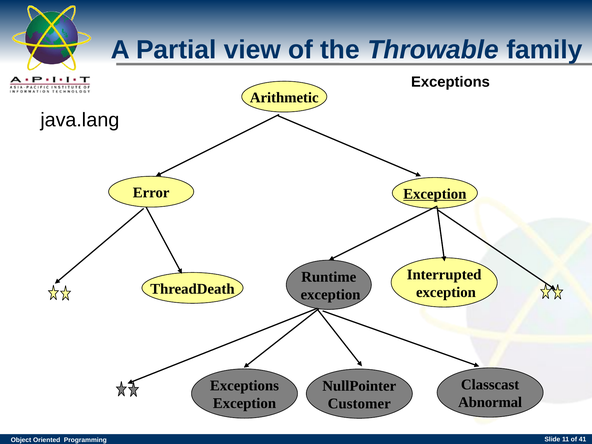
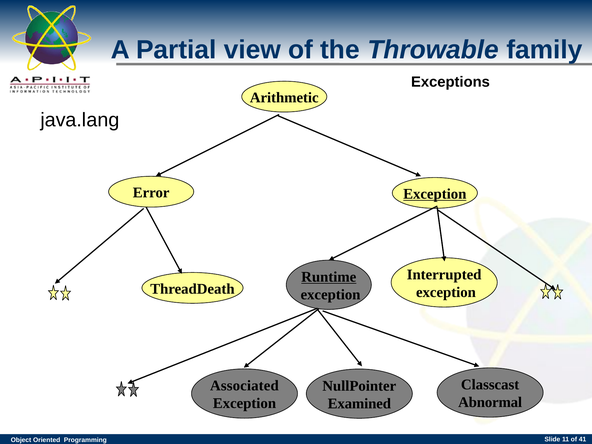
Runtime underline: none -> present (329, 277)
Exceptions: Exceptions -> Associated (244, 386)
Customer: Customer -> Examined (359, 404)
